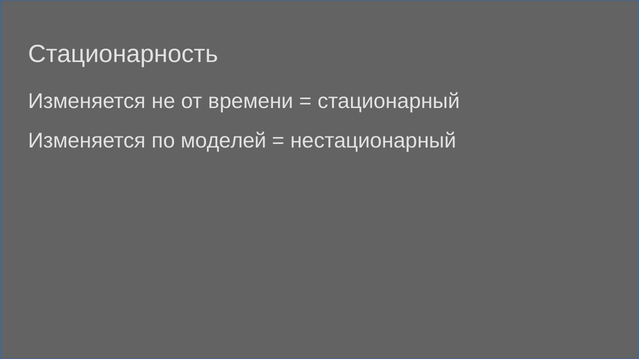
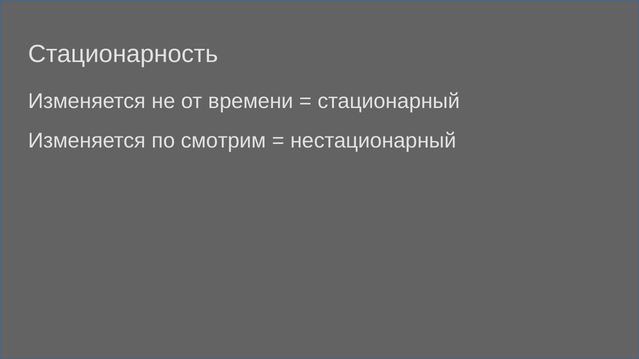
моделей: моделей -> смотрим (223, 141)
